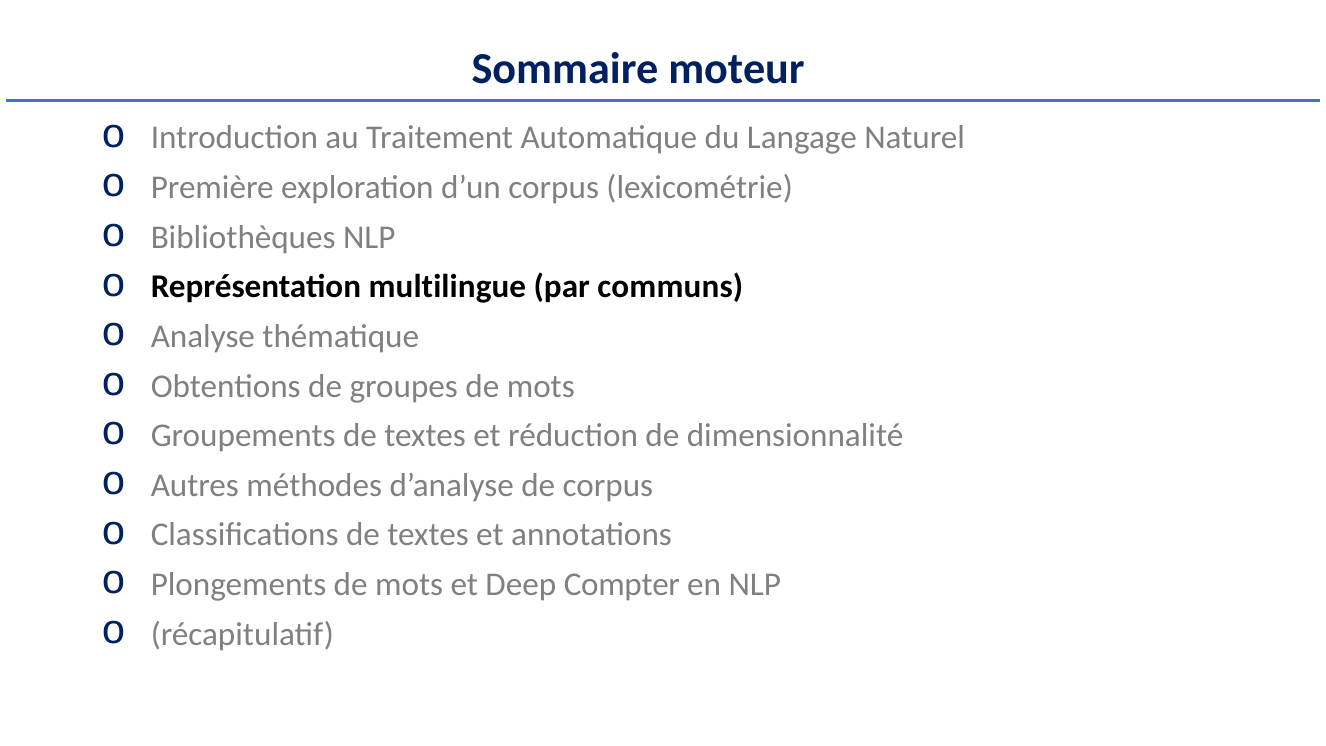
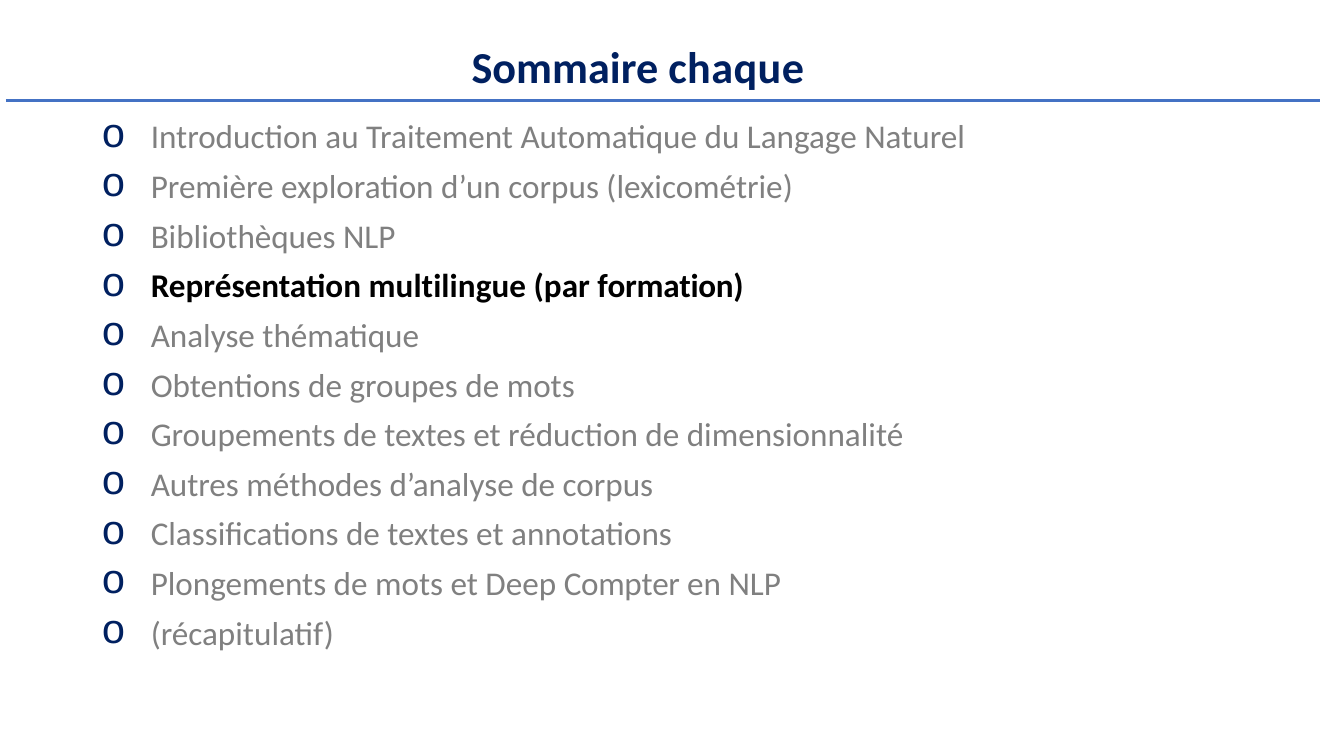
moteur: moteur -> chaque (736, 69)
communs: communs -> formation (671, 287)
